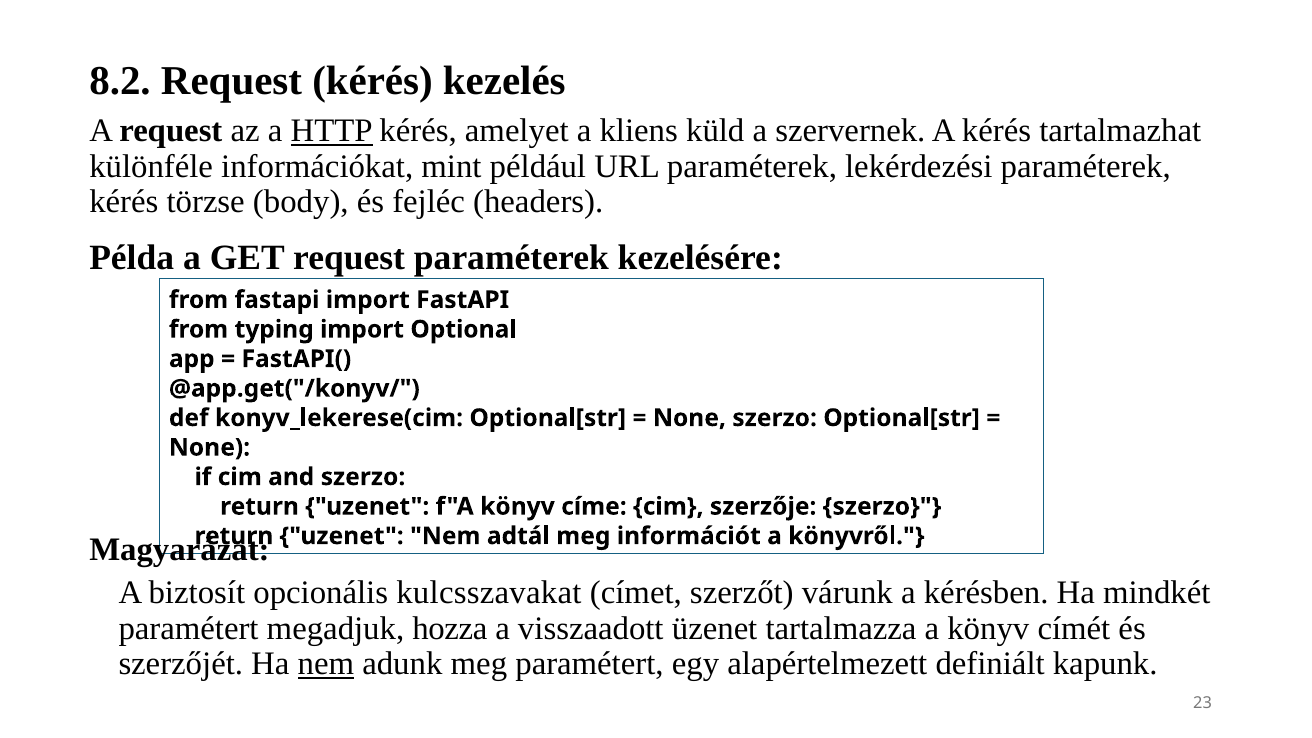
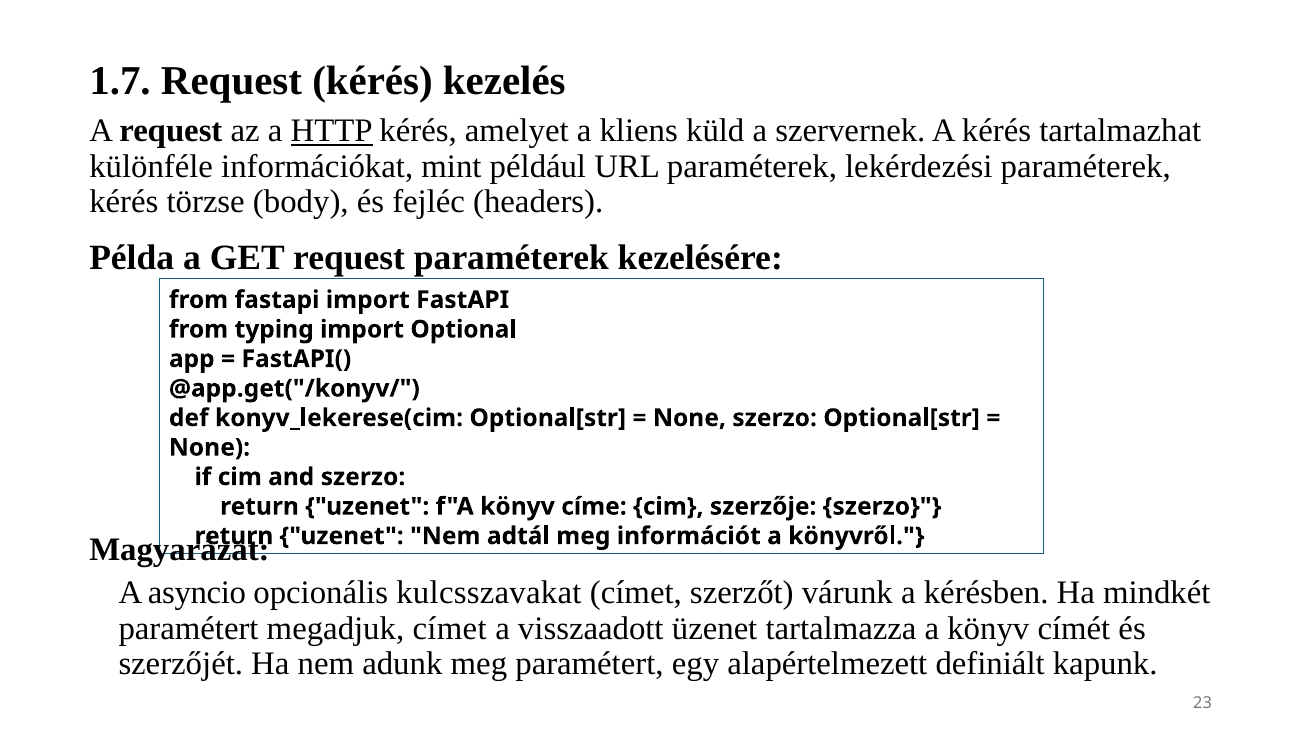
8.2: 8.2 -> 1.7 (120, 81)
biztosít: biztosít -> asyncio (197, 593)
megadjuk hozza: hozza -> címet (450, 628)
nem underline: present -> none (326, 664)
